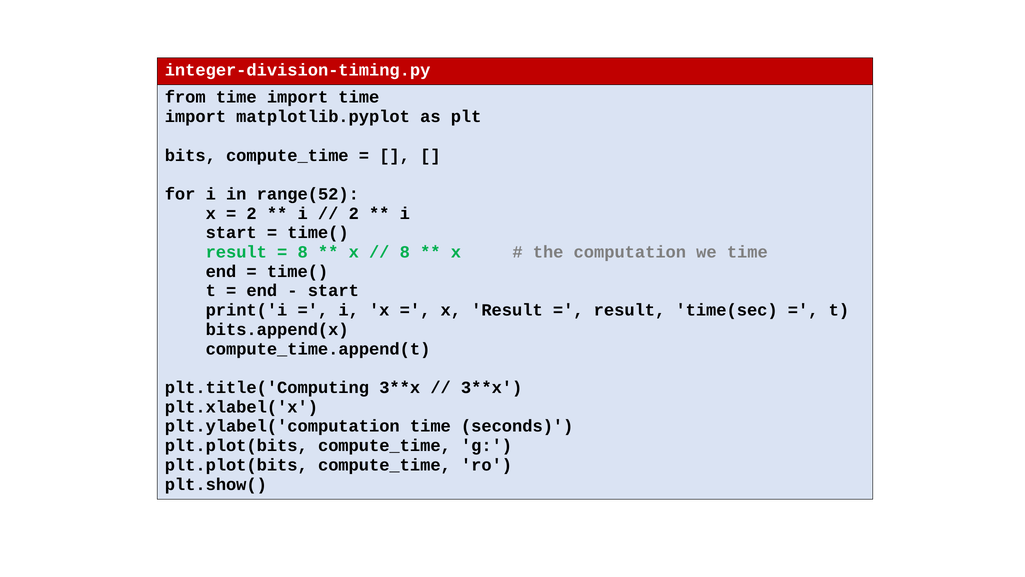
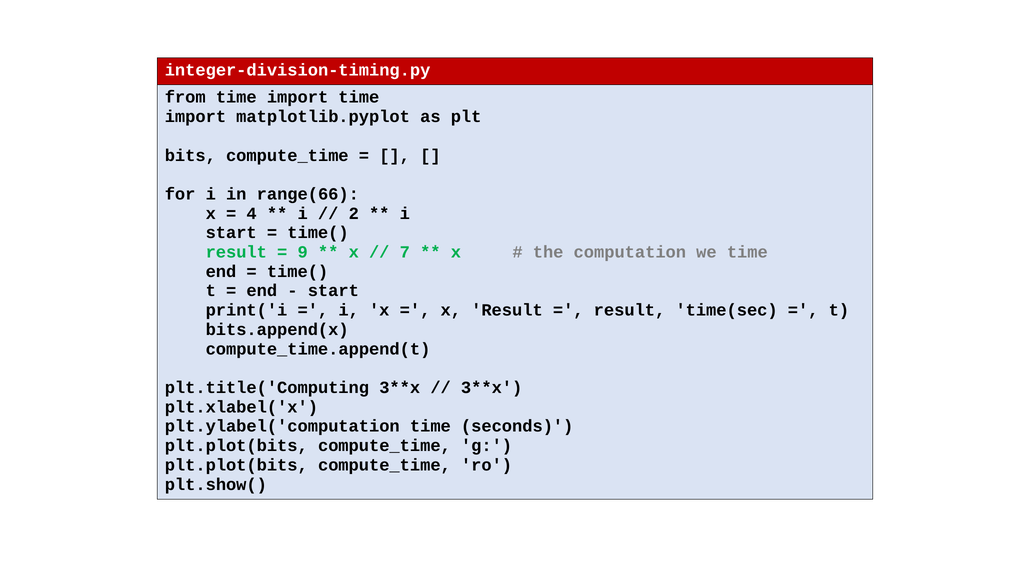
range(52: range(52 -> range(66 (308, 194)
2: 2 -> 4 (252, 213)
8: 8 -> 9 (303, 252)
8: 8 -> 7 (405, 252)
